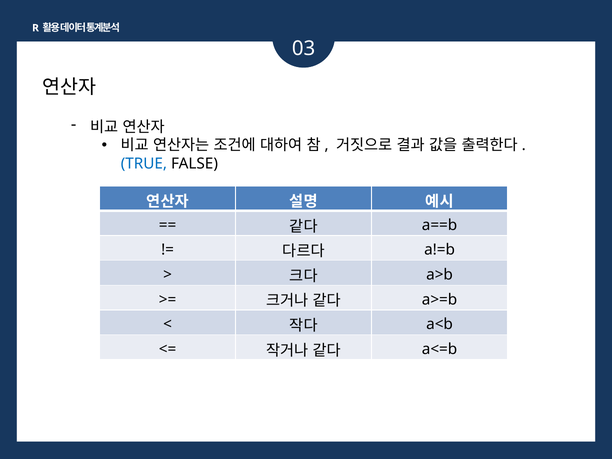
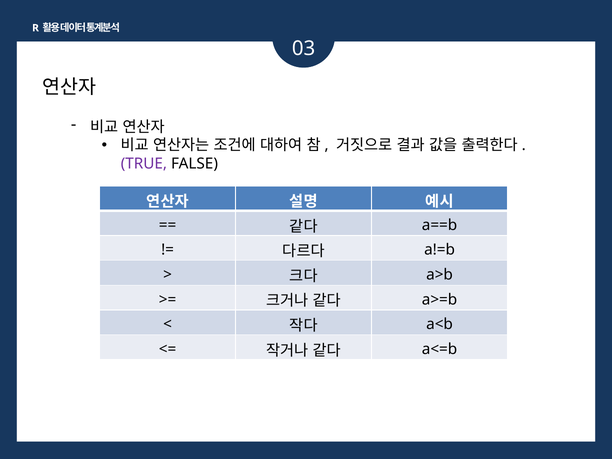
TRUE colour: blue -> purple (144, 164)
